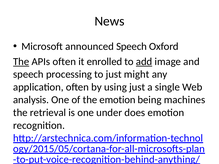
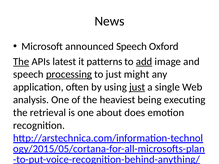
APIs often: often -> latest (64, 62)
enrolled: enrolled -> patterns (104, 62)
processing underline: none -> present (69, 74)
just underline: none -> present (137, 87)
the emotion: emotion -> heaviest (117, 100)
machines: machines -> executing (185, 100)
under: under -> about (109, 113)
